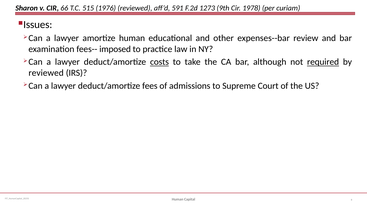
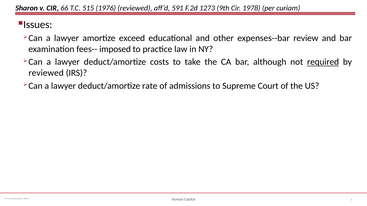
amortize human: human -> exceed (132, 38)
costs underline: present -> none (159, 62)
fees: fees -> rate (150, 86)
